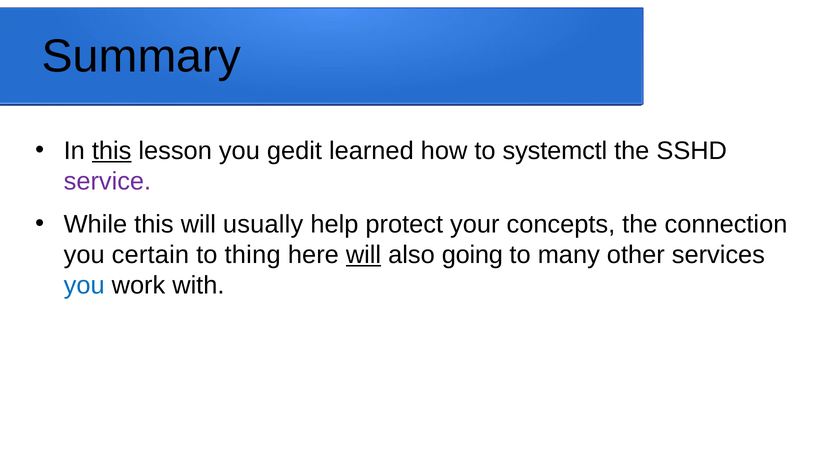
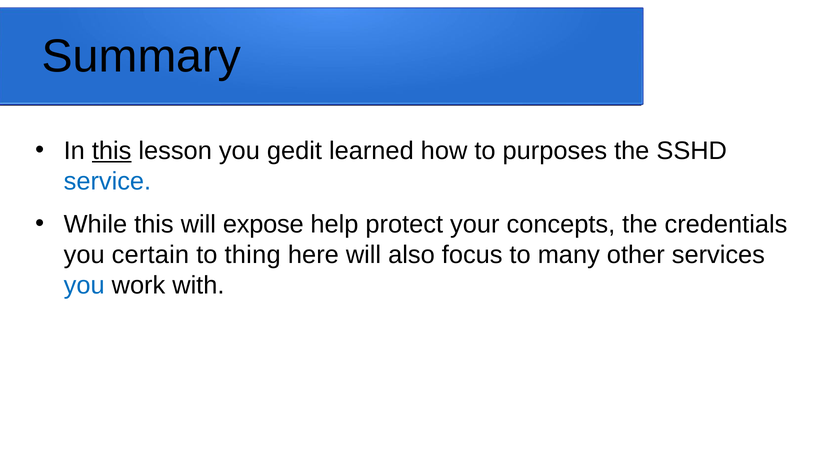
systemctl: systemctl -> purposes (555, 151)
service colour: purple -> blue (107, 181)
usually: usually -> expose (263, 225)
connection: connection -> credentials (726, 225)
will underline: present -> none (364, 255)
going: going -> focus (472, 255)
